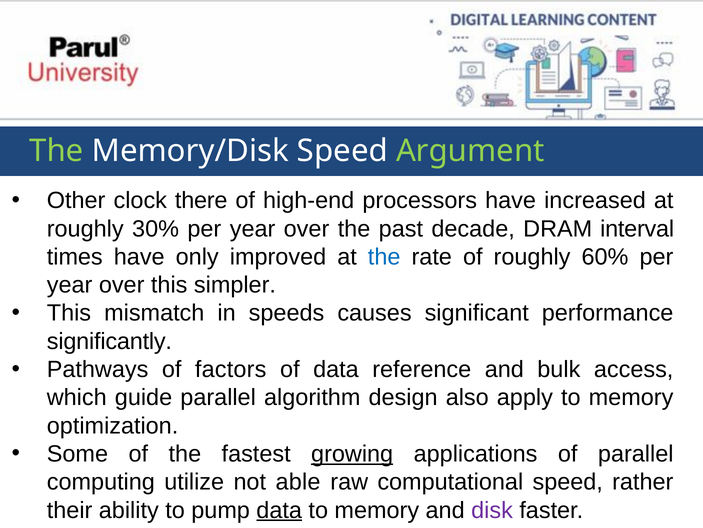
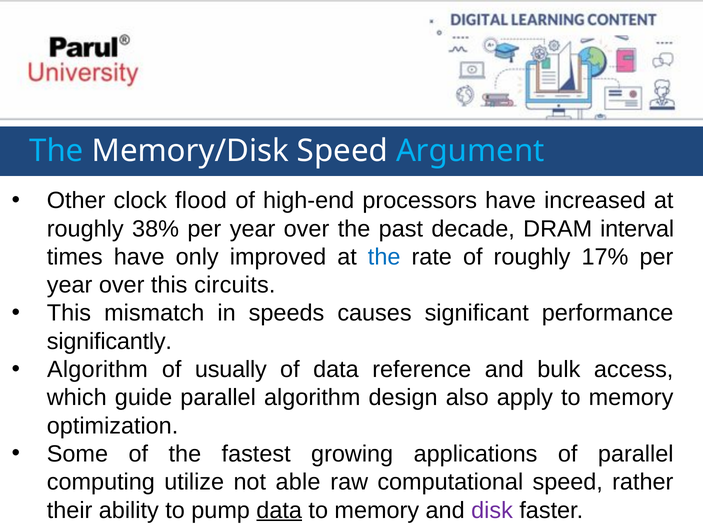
The colour: light green -> light blue (56, 151)
Argument colour: light green -> light blue (470, 151)
there: there -> flood (201, 200)
30%: 30% -> 38% (156, 228)
60%: 60% -> 17% (605, 257)
simpler: simpler -> circuits (235, 285)
Pathways: Pathways -> Algorithm (97, 369)
factors: factors -> usually (231, 369)
growing underline: present -> none (352, 453)
